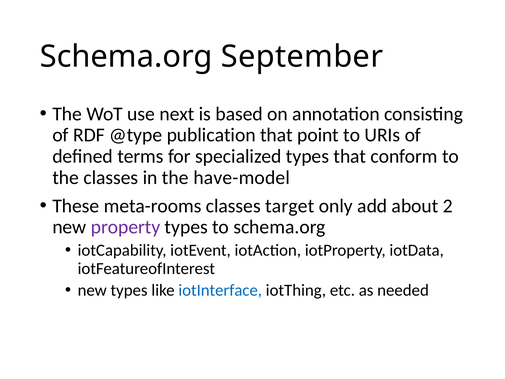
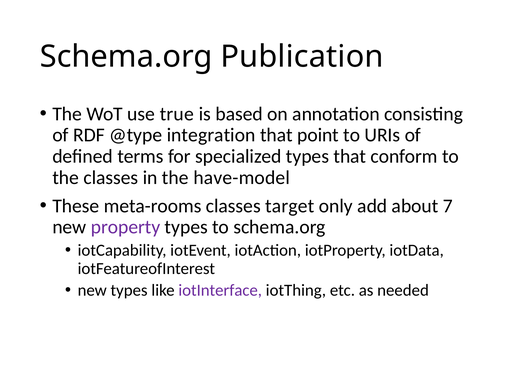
September: September -> Publication (302, 57)
next: next -> true (177, 114)
publication: publication -> integration (211, 135)
2: 2 -> 7 (448, 206)
iotInterface colour: blue -> purple (220, 290)
